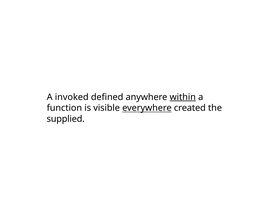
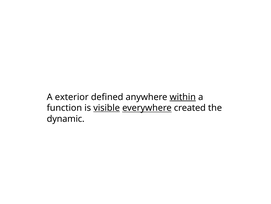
invoked: invoked -> exterior (72, 97)
visible underline: none -> present (107, 108)
supplied: supplied -> dynamic (66, 118)
